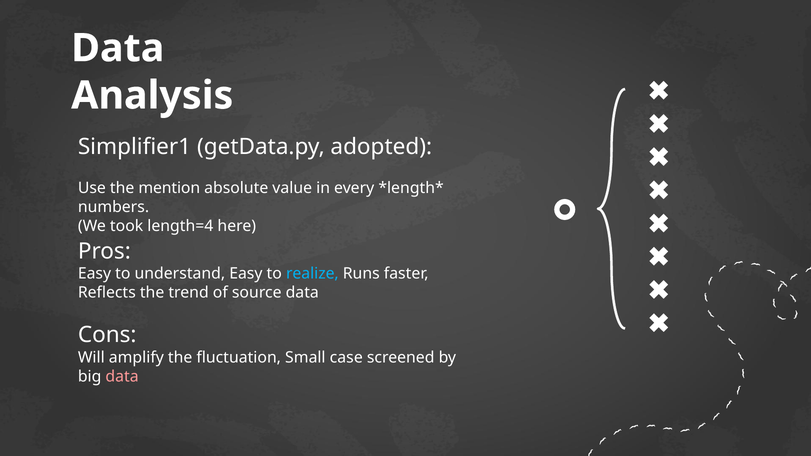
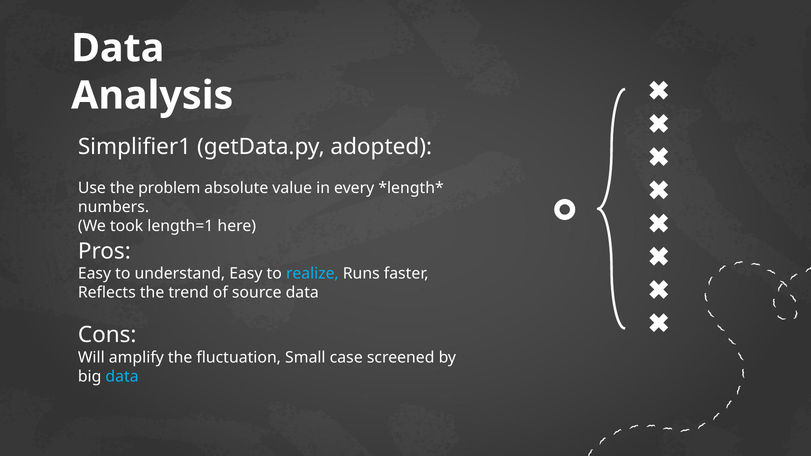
mention: mention -> problem (169, 188)
length=4: length=4 -> length=1 (180, 226)
data colour: pink -> light blue (122, 377)
